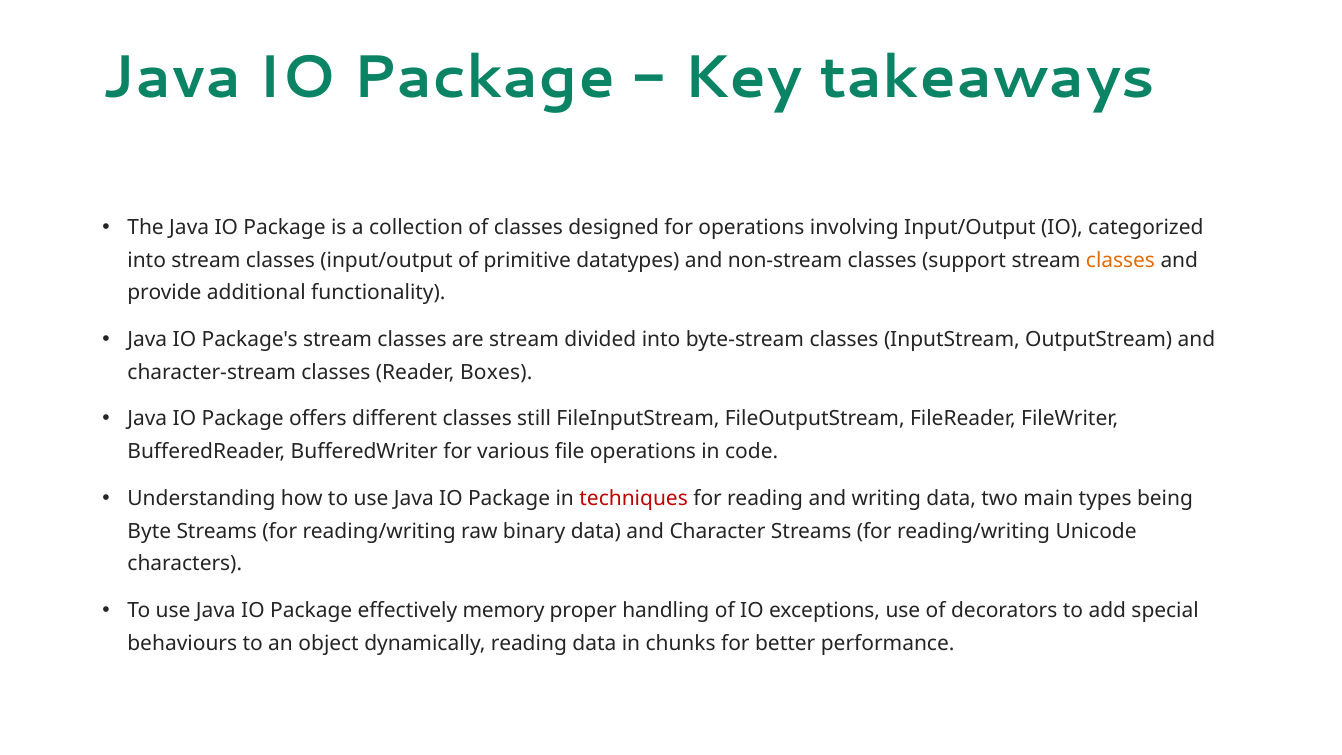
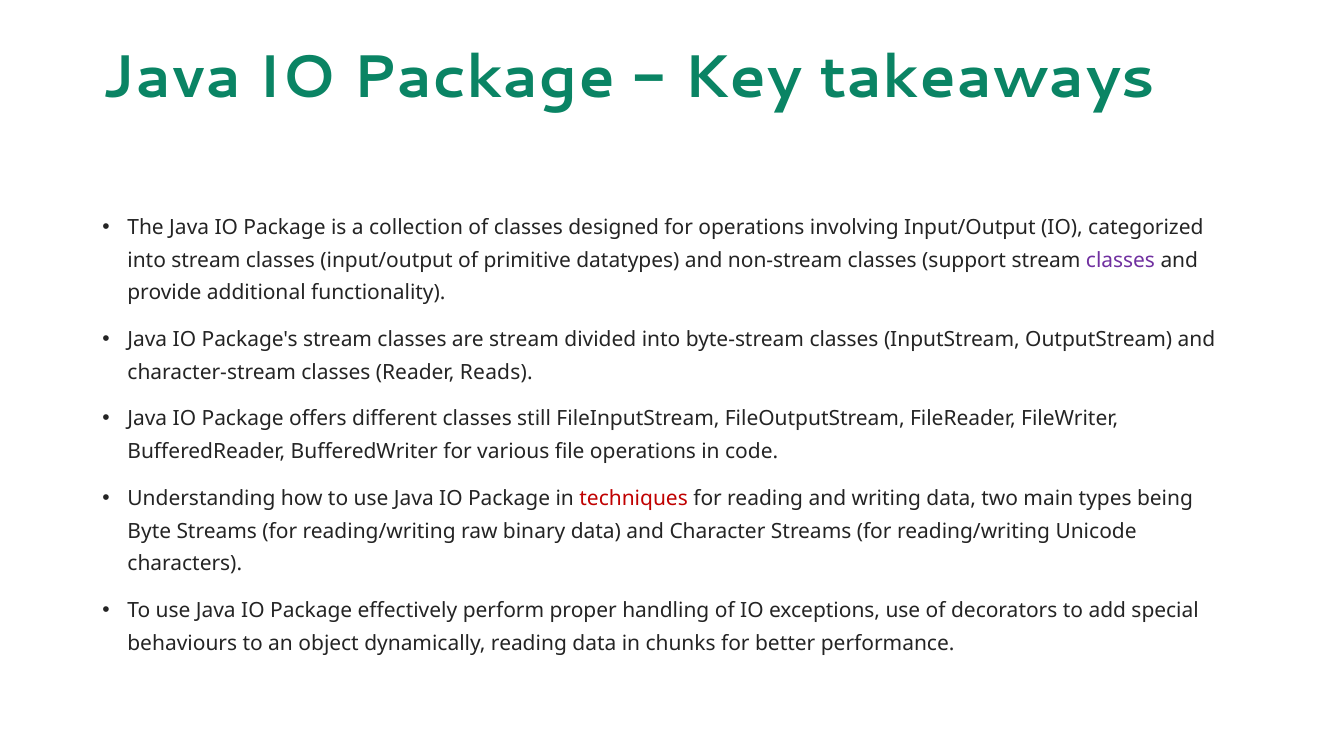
classes colour: orange -> purple (1120, 260)
Boxes: Boxes -> Reads (496, 372)
memory: memory -> perform (503, 610)
